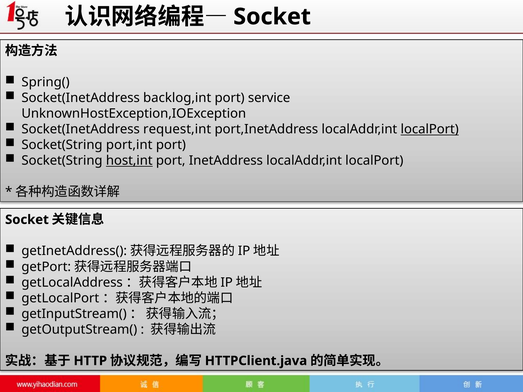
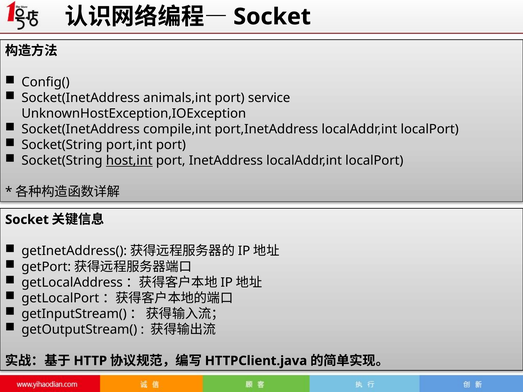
Spring(: Spring( -> Config( (46, 82)
backlog,int: backlog,int -> animals,int (177, 98)
request,int: request,int -> compile,int (177, 129)
localPort underline: present -> none (430, 129)
